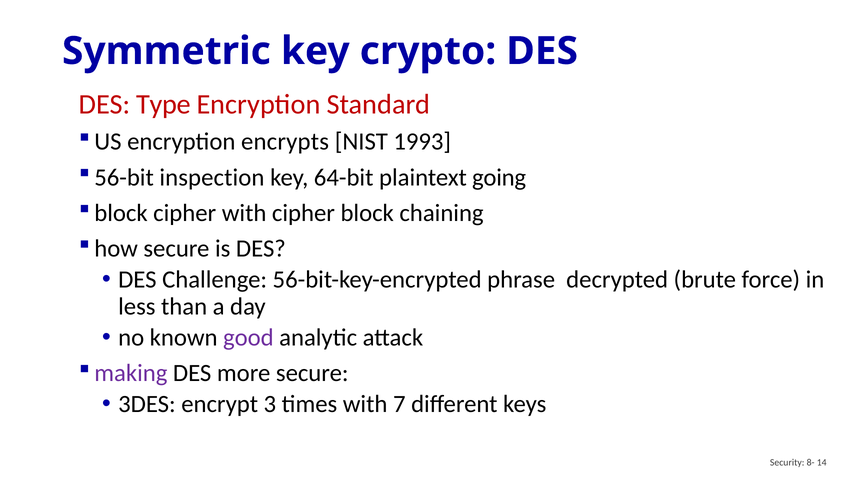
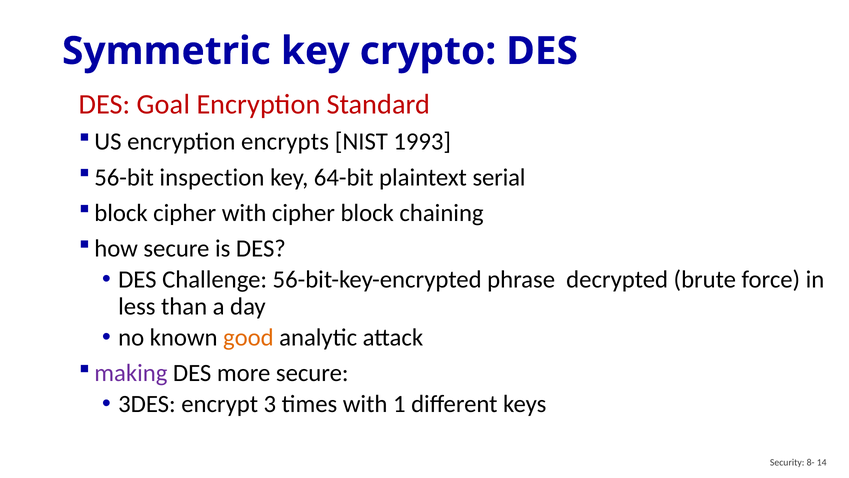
Type: Type -> Goal (163, 104)
going: going -> serial (499, 177)
good colour: purple -> orange (248, 337)
7: 7 -> 1 (399, 404)
